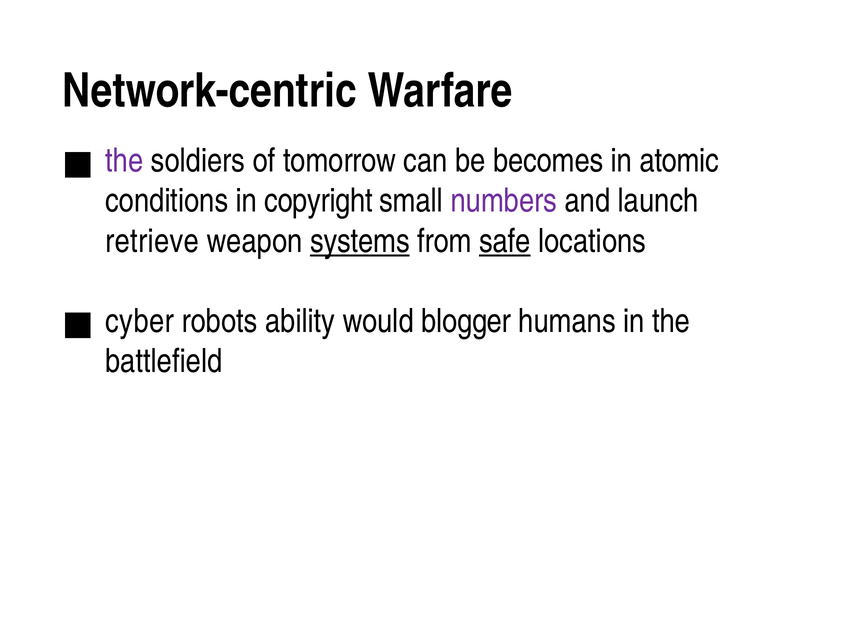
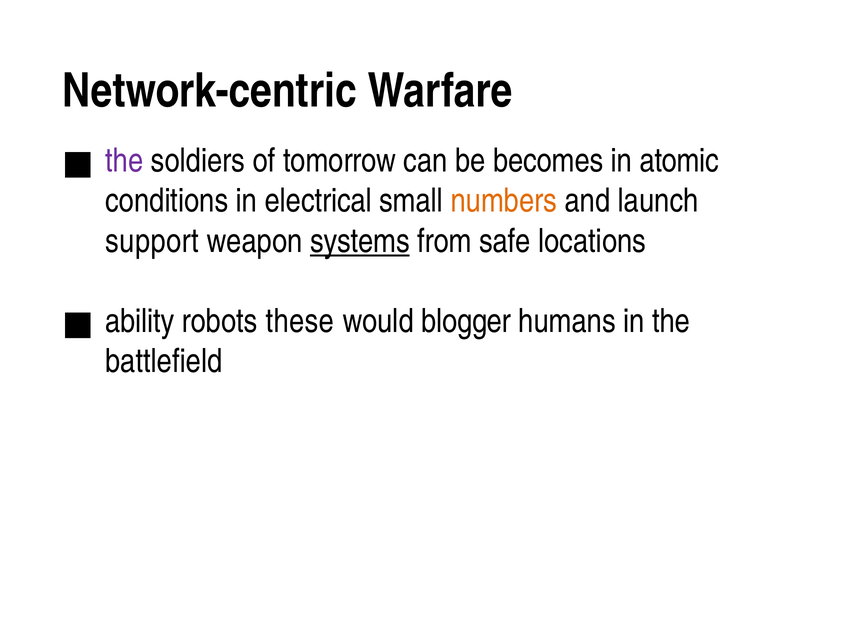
copyright: copyright -> electrical (318, 201)
numbers colour: purple -> orange (504, 201)
retrieve: retrieve -> support (152, 241)
safe underline: present -> none (505, 241)
cyber: cyber -> ability (140, 321)
ability: ability -> these (300, 321)
